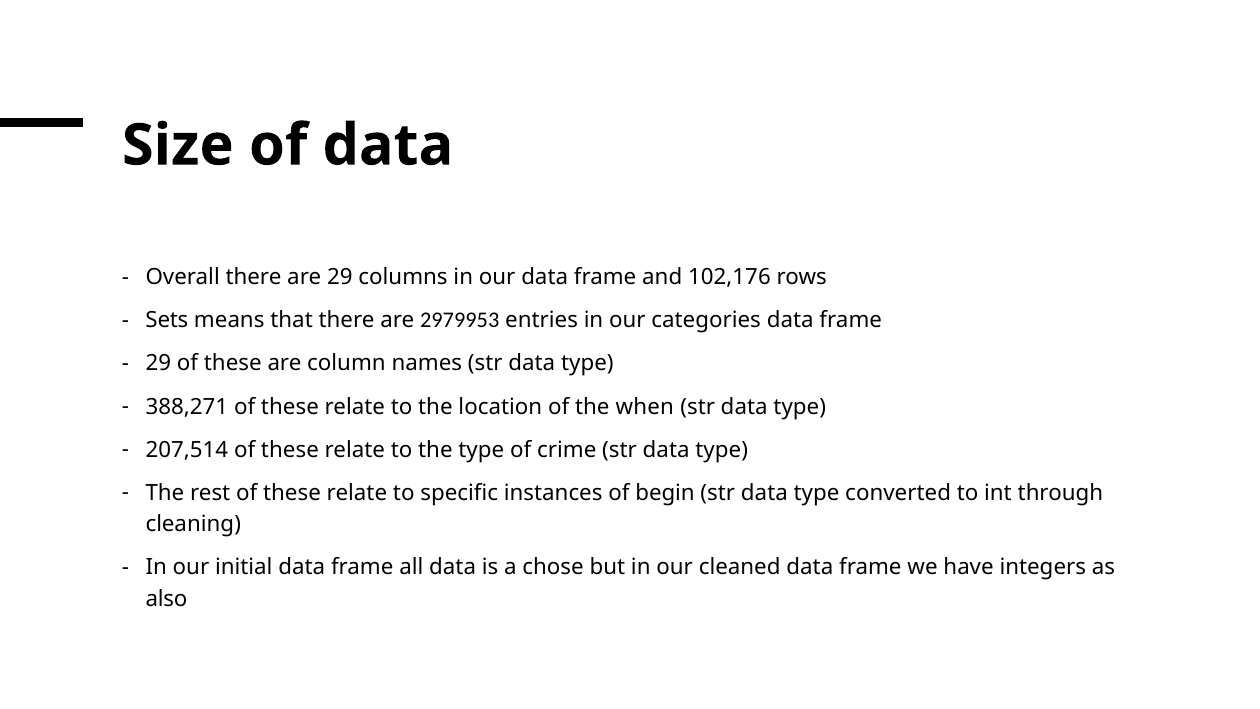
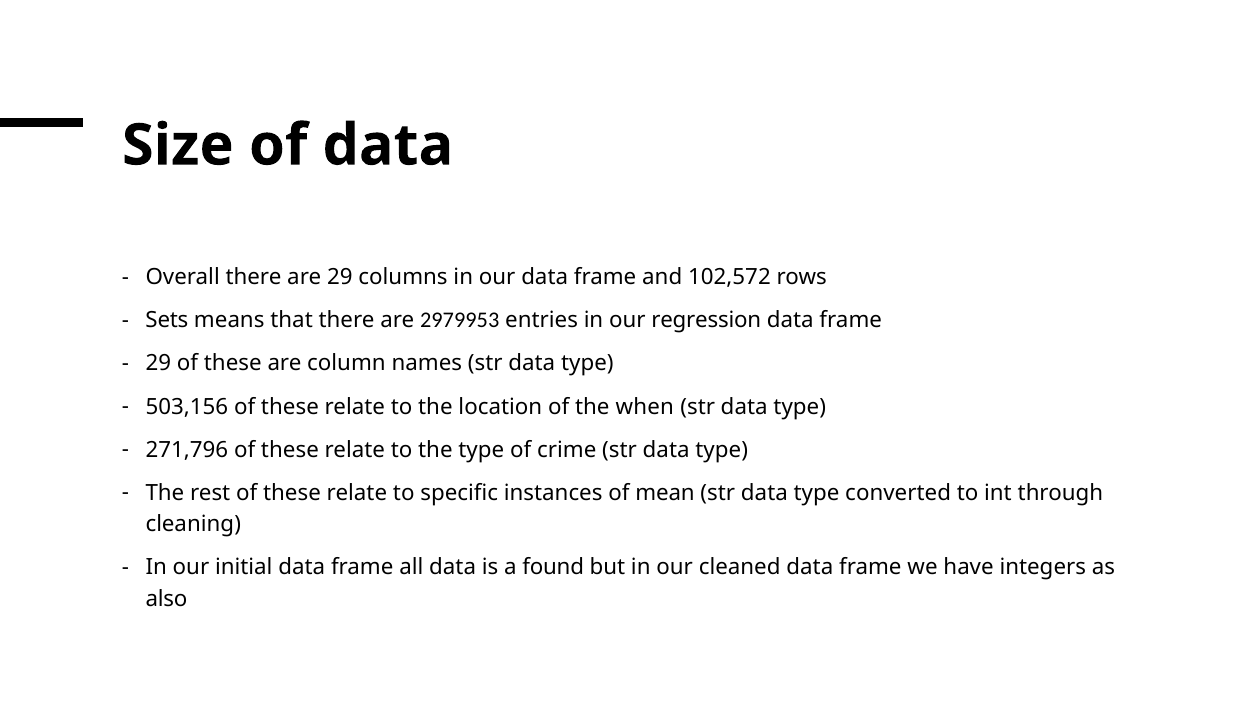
102,176: 102,176 -> 102,572 (729, 277)
categories: categories -> regression (706, 320)
388,271: 388,271 -> 503,156 (187, 407)
207,514: 207,514 -> 271,796 (187, 450)
begin: begin -> mean (665, 493)
chose: chose -> found (553, 567)
